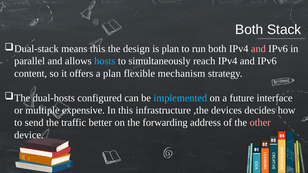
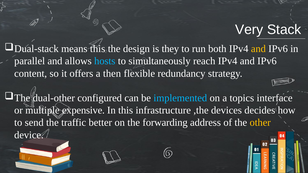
Both: Both -> Very (249, 30)
is plan: plan -> they (170, 49)
and colour: pink -> yellow (258, 49)
a plan: plan -> then (112, 74)
mechanism: mechanism -> redundancy (182, 74)
dual-hosts: dual-hosts -> dual-other (54, 98)
future: future -> topics (242, 98)
other colour: pink -> yellow (260, 123)
